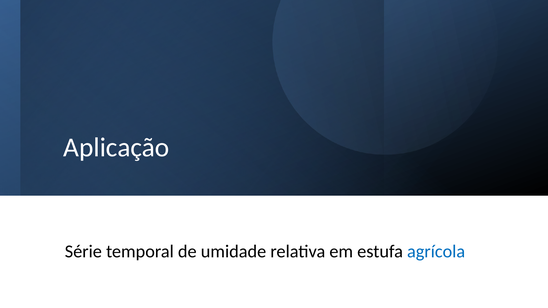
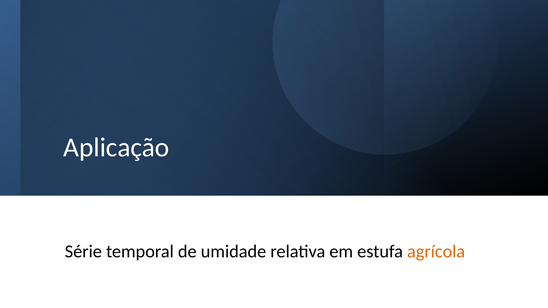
agrícola colour: blue -> orange (436, 252)
